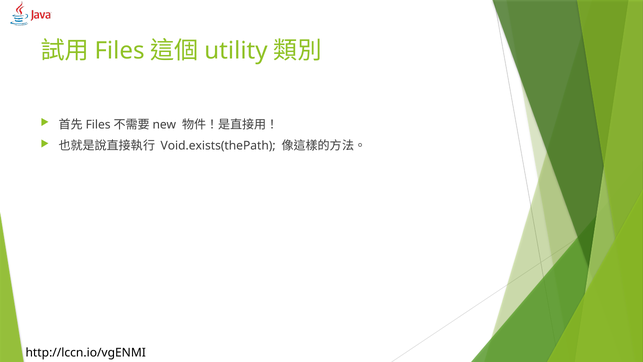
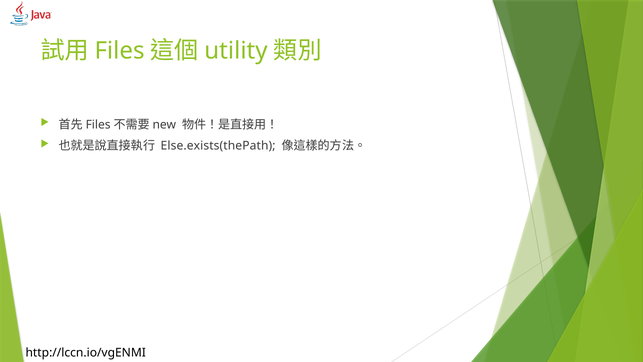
Void.exists(thePath: Void.exists(thePath -> Else.exists(thePath (218, 146)
